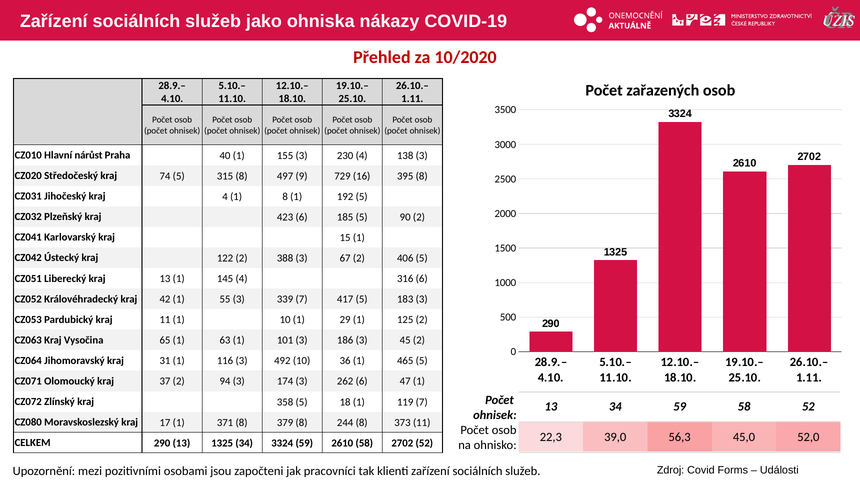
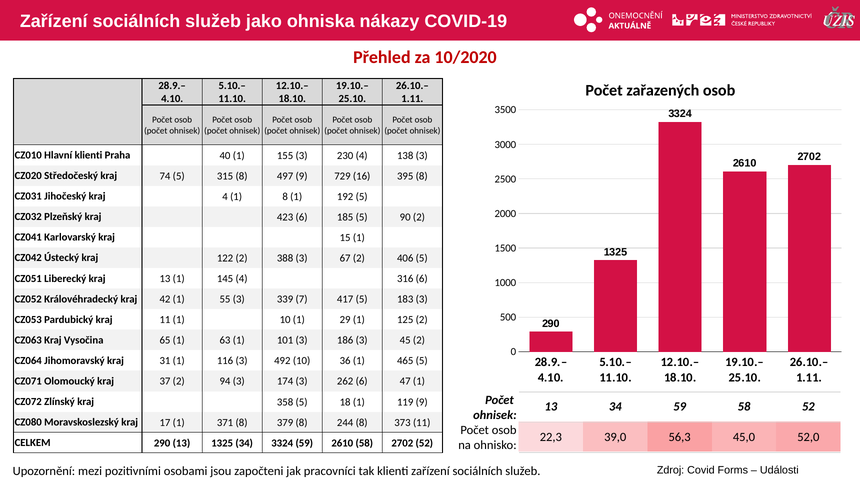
Hlavní nárůst: nárůst -> klienti (89, 155)
119 7: 7 -> 9 (422, 402)
